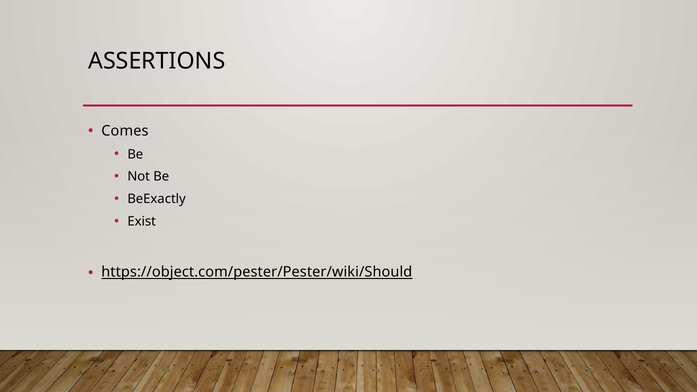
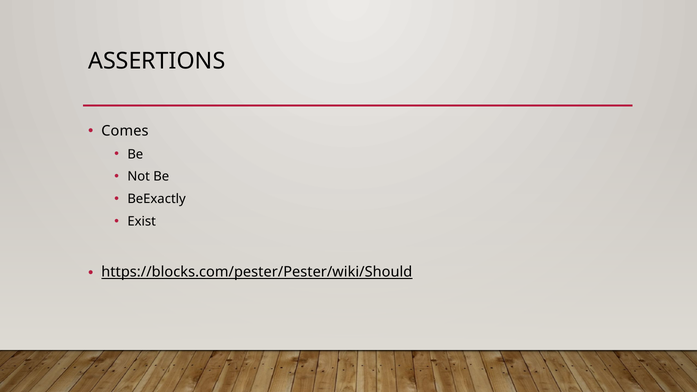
https://object.com/pester/Pester/wiki/Should: https://object.com/pester/Pester/wiki/Should -> https://blocks.com/pester/Pester/wiki/Should (257, 272)
